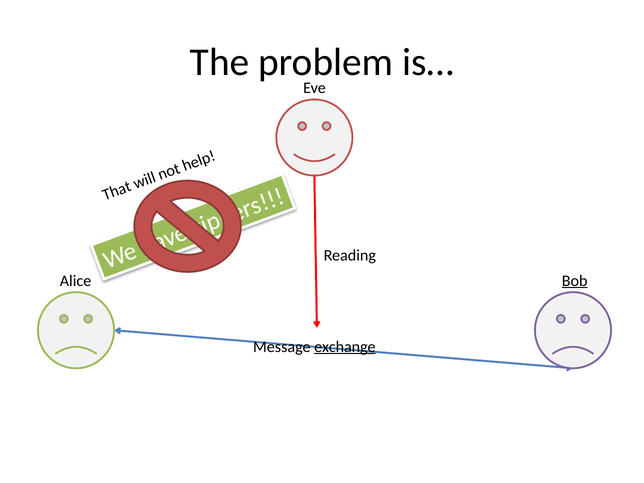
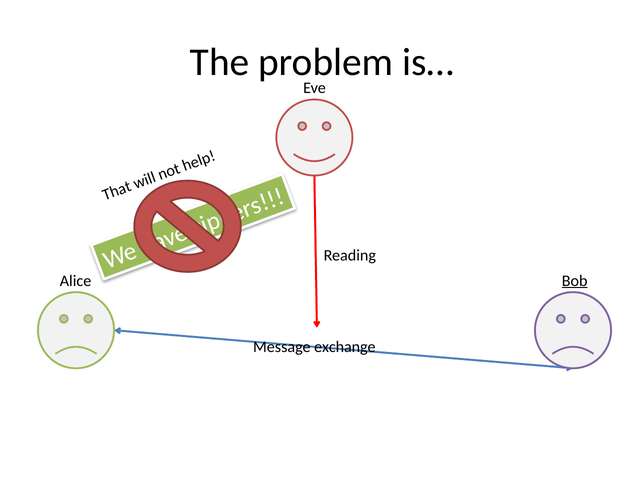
exchange underline: present -> none (345, 347)
